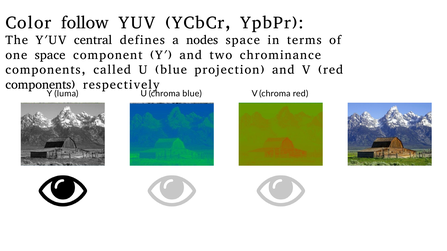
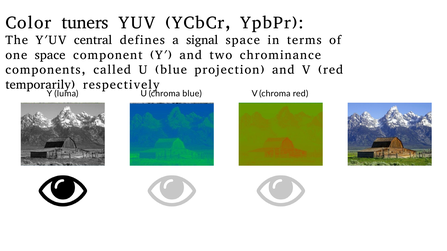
follow: follow -> tuners (85, 23)
nodes: nodes -> signal (202, 40)
components: components -> temporarily (40, 85)
